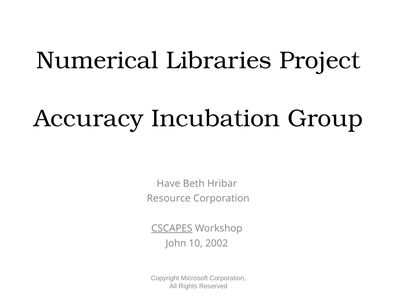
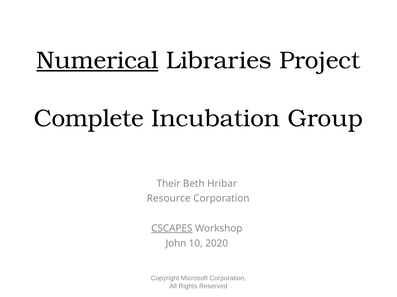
Numerical underline: none -> present (97, 61)
Accuracy: Accuracy -> Complete (89, 119)
Have: Have -> Their (169, 184)
2002: 2002 -> 2020 (217, 244)
